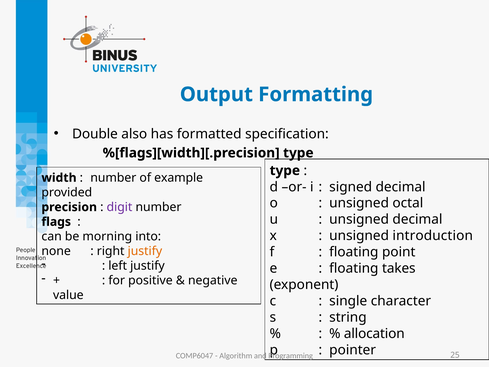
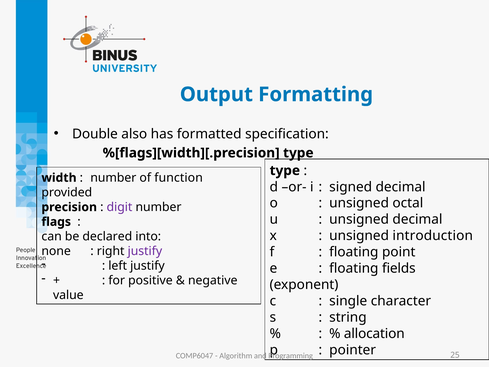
example: example -> function (179, 178)
morning: morning -> declared (107, 236)
justify colour: orange -> purple (145, 251)
takes: takes -> fields (399, 268)
